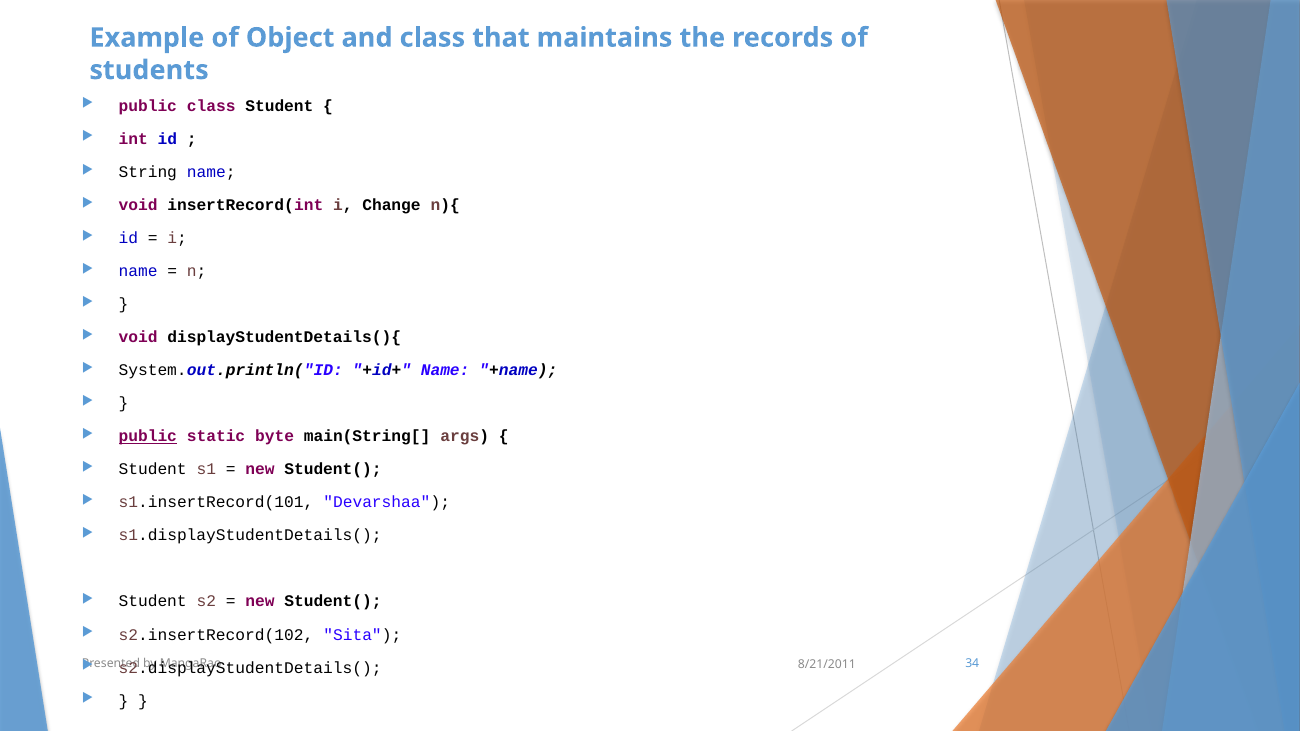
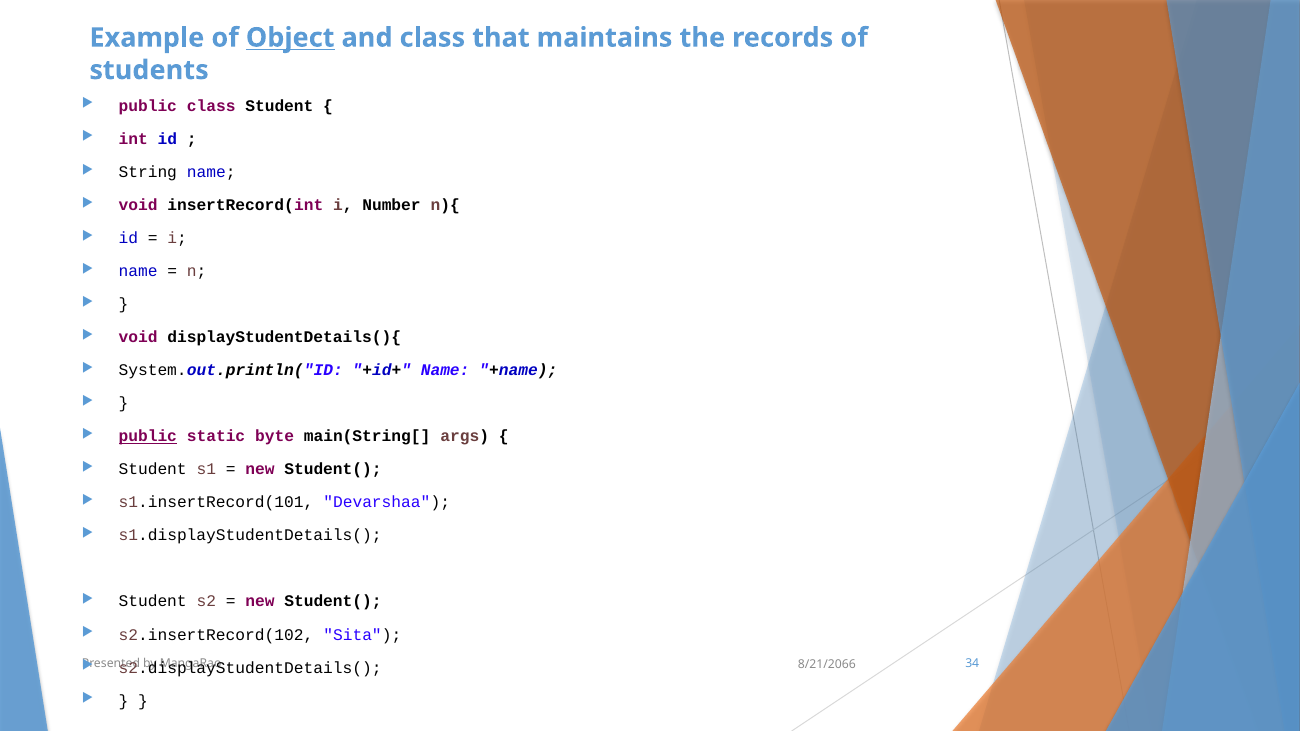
Object underline: none -> present (290, 38)
Change: Change -> Number (391, 205)
8/21/2011: 8/21/2011 -> 8/21/2066 (827, 664)
